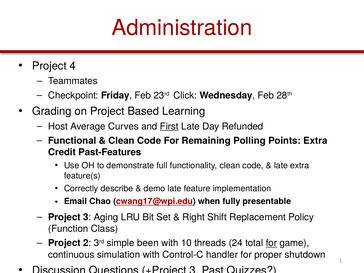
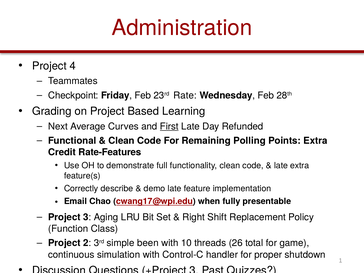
Click: Click -> Rate (185, 95)
Host: Host -> Next (58, 126)
Past-Features: Past-Features -> Rate-Features (110, 152)
24: 24 -> 26 (236, 243)
for underline: present -> none (271, 243)
